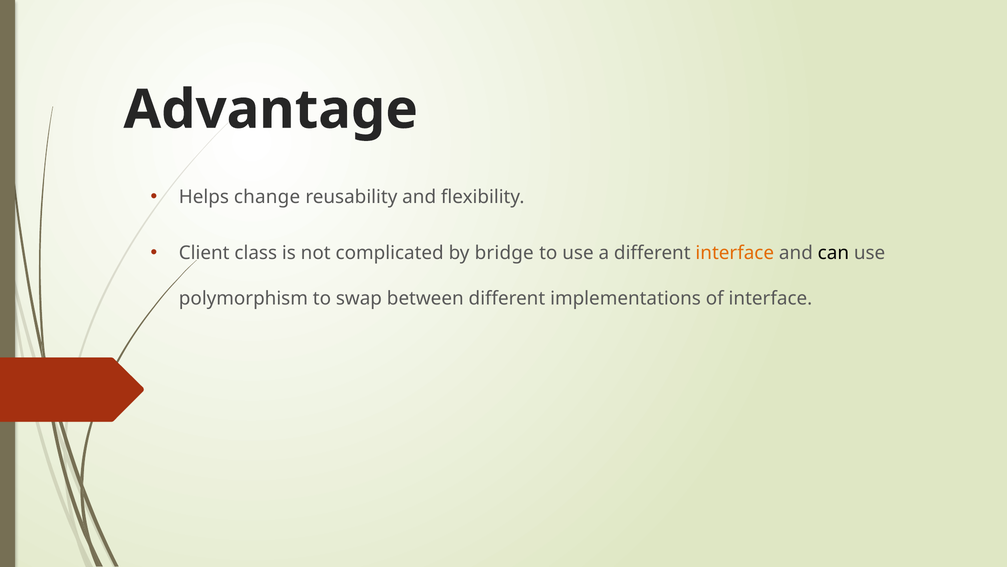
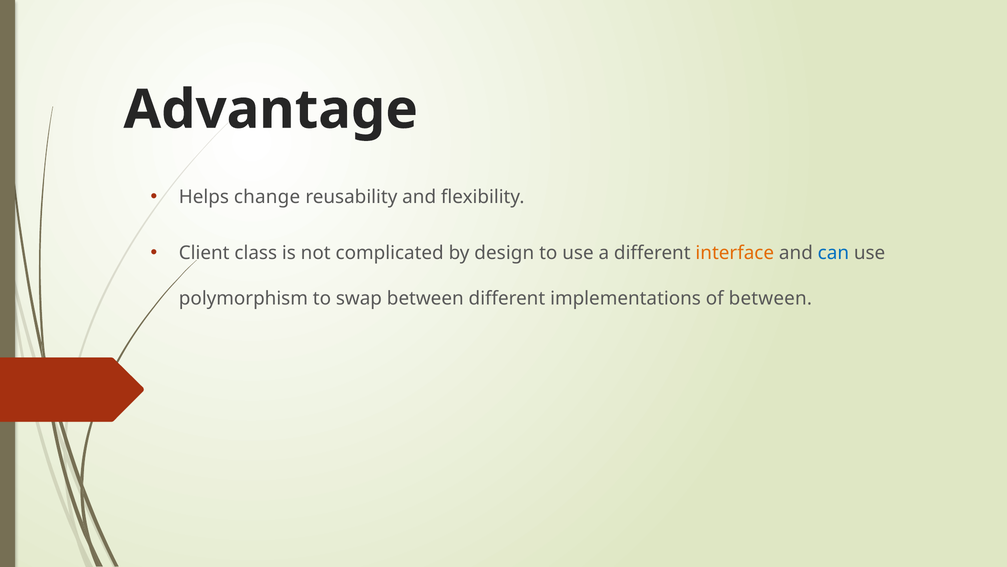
bridge: bridge -> design (504, 253)
can colour: black -> blue (833, 253)
of interface: interface -> between (770, 298)
